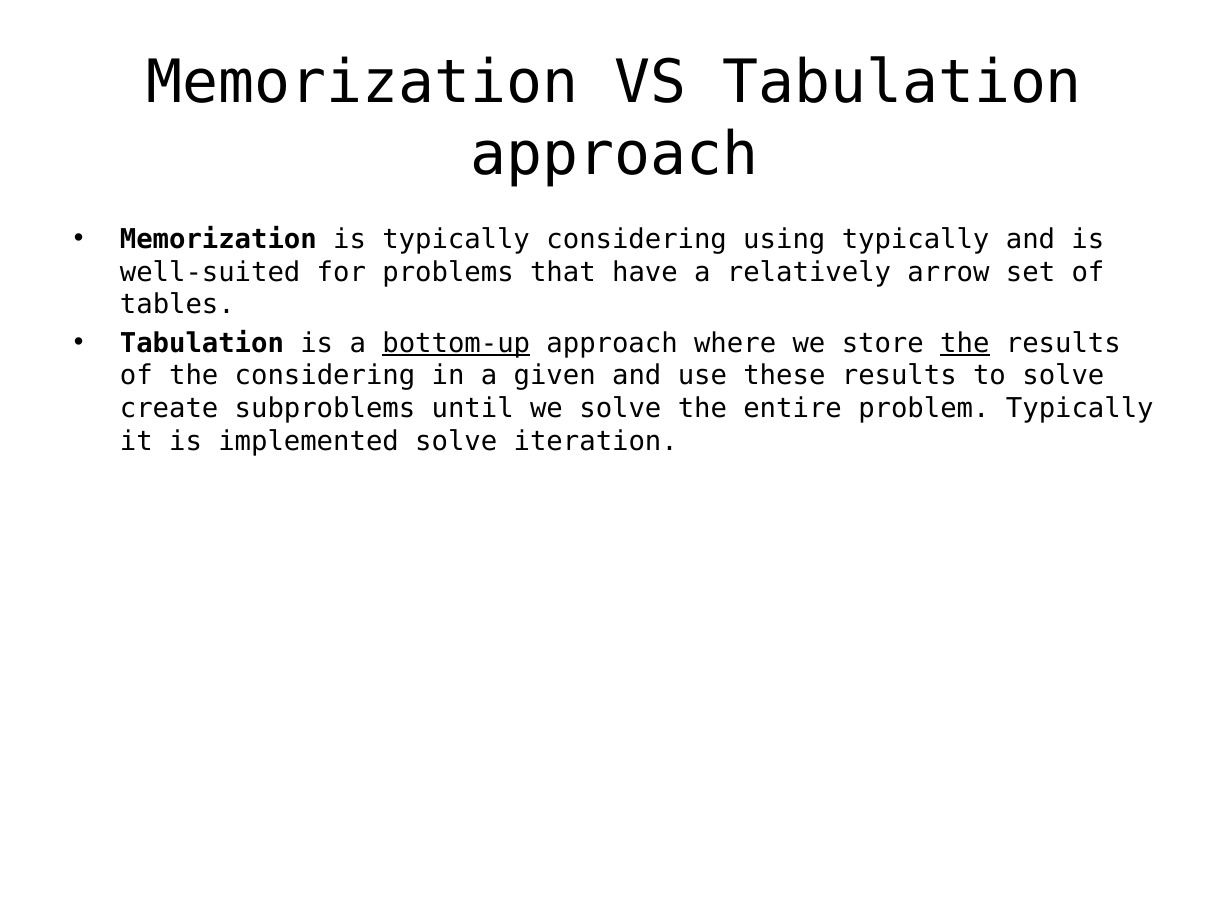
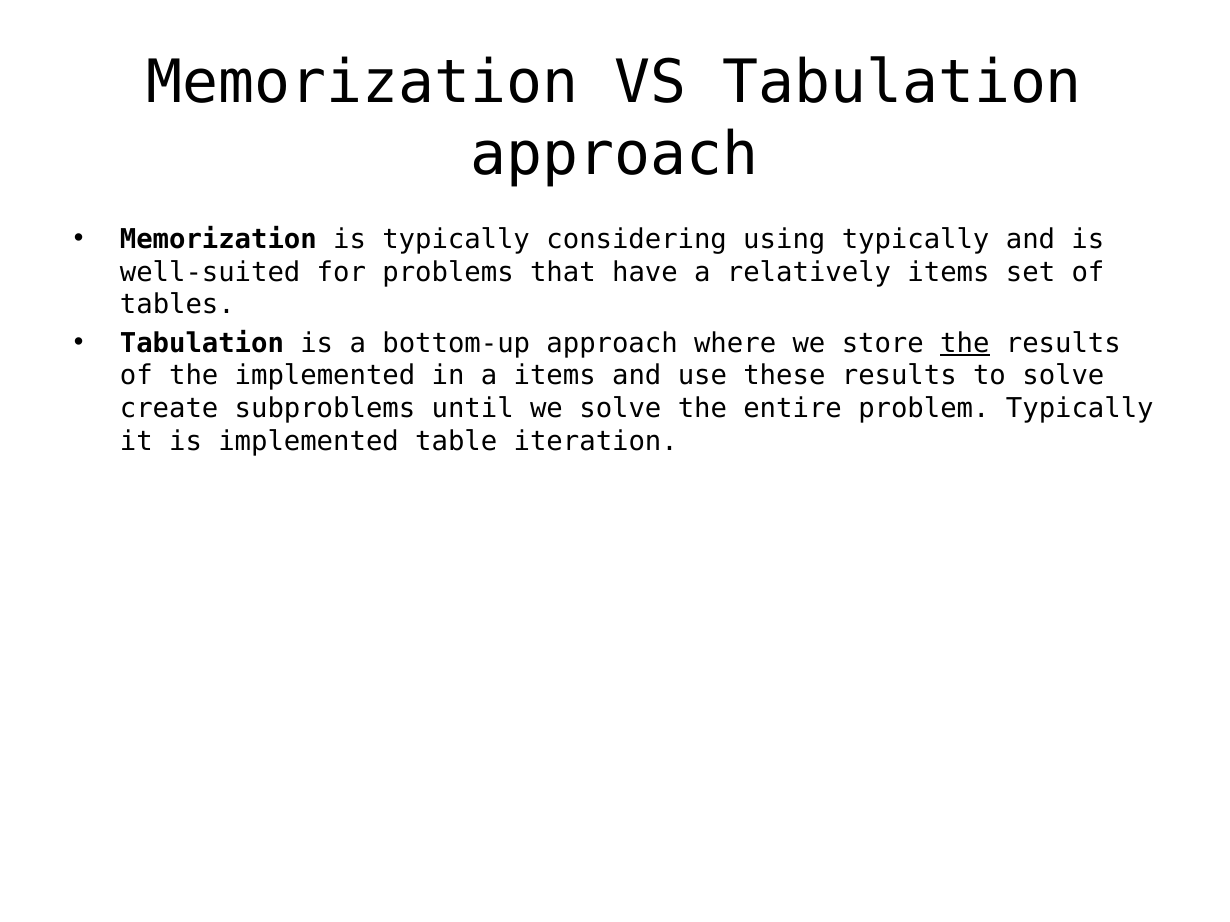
relatively arrow: arrow -> items (949, 272)
bottom-up underline: present -> none (456, 343)
the considering: considering -> implemented (325, 376)
a given: given -> items (555, 376)
implemented solve: solve -> table (456, 442)
